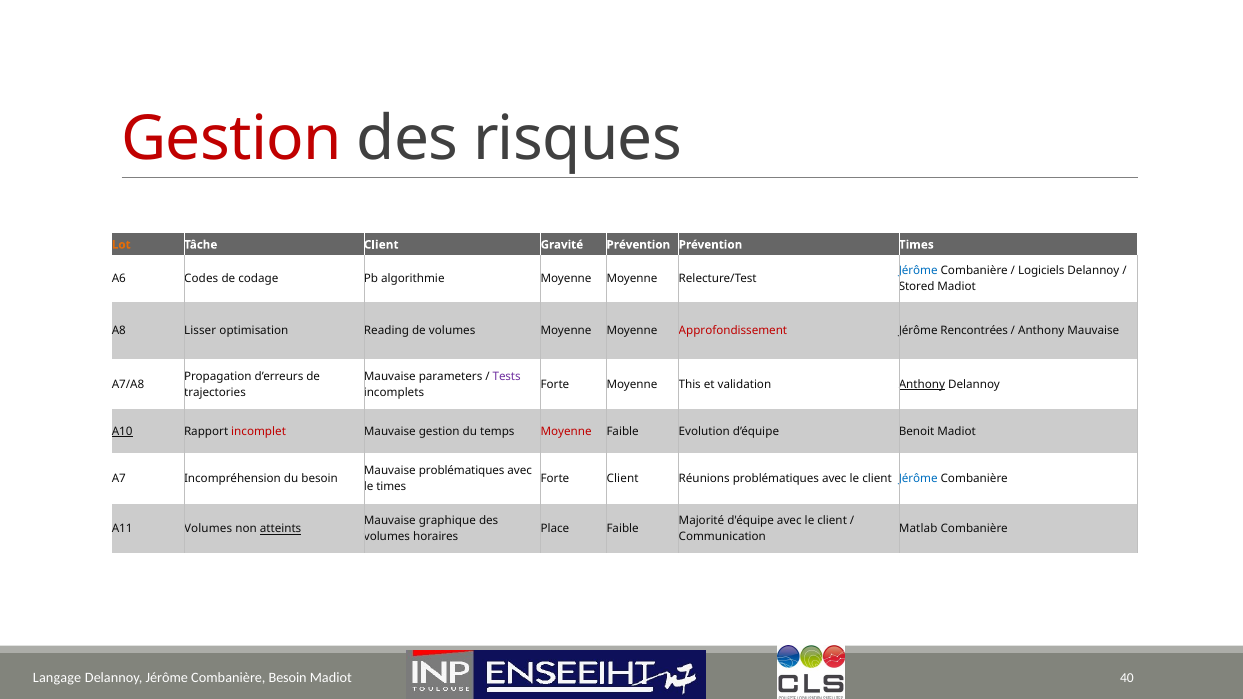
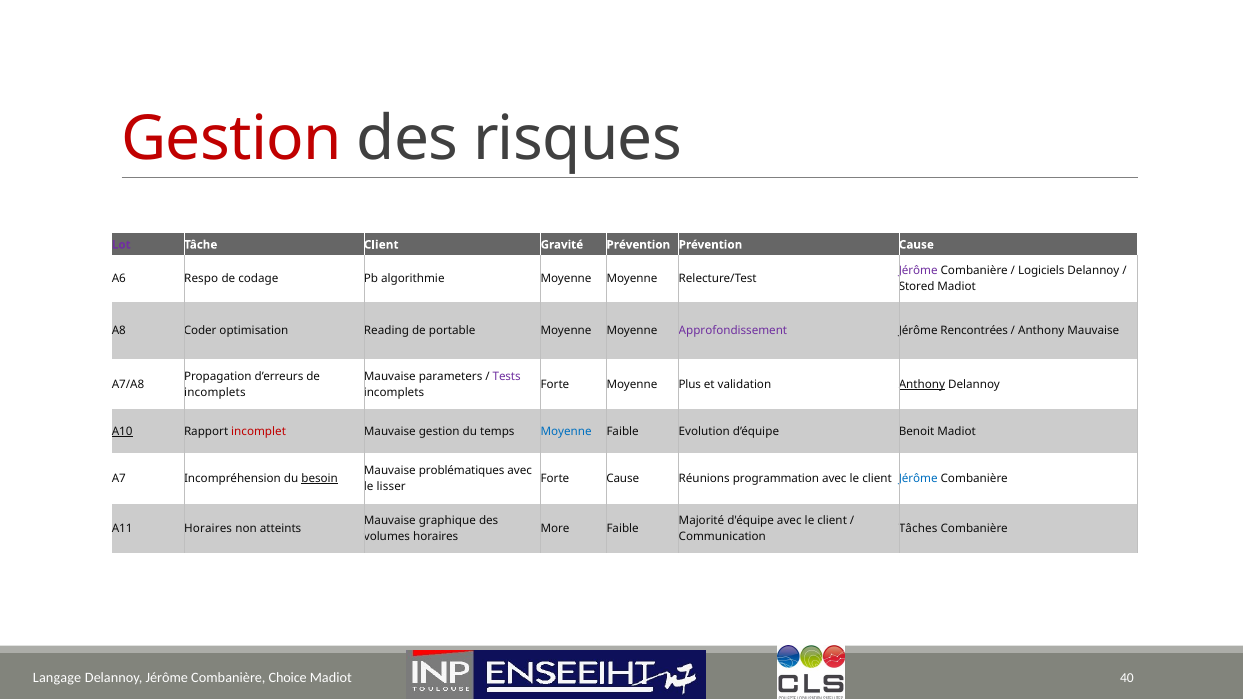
Lot colour: orange -> purple (121, 245)
Prévention Times: Times -> Cause (916, 245)
Jérôme colour: blue -> purple (918, 271)
Codes: Codes -> Respo (201, 279)
Lisser: Lisser -> Coder (200, 331)
de volumes: volumes -> portable (452, 331)
Approfondissement colour: red -> purple (733, 331)
This: This -> Plus (690, 385)
trajectories: trajectories -> incomplets (215, 393)
Moyenne colour: red -> blue (566, 431)
besoin underline: none -> present (320, 479)
Forte Client: Client -> Cause (623, 479)
Réunions problématiques: problématiques -> programmation (776, 479)
le times: times -> lisser (391, 487)
A11 Volumes: Volumes -> Horaires (208, 529)
atteints underline: present -> none (281, 529)
Place: Place -> More (555, 529)
Matlab: Matlab -> Tâches (918, 529)
Combanière Besoin: Besoin -> Choice (288, 678)
